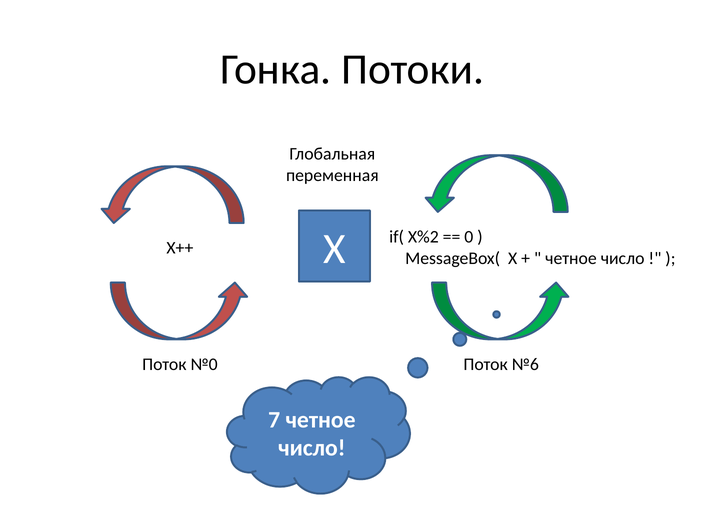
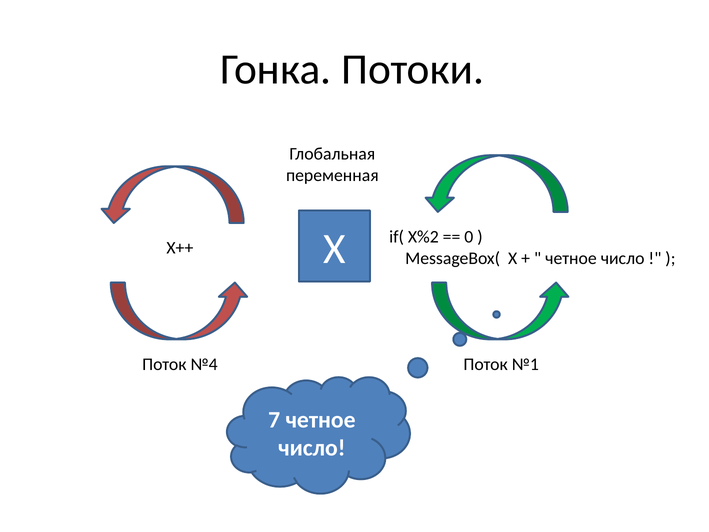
№0: №0 -> №4 (204, 364)
№6: №6 -> №1 (525, 364)
